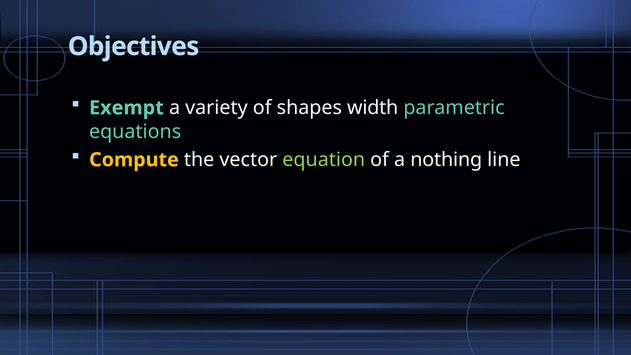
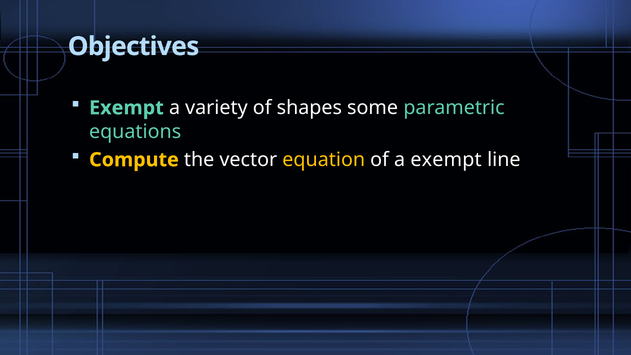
width: width -> some (373, 108)
equation colour: light green -> yellow (324, 160)
a nothing: nothing -> exempt (446, 160)
